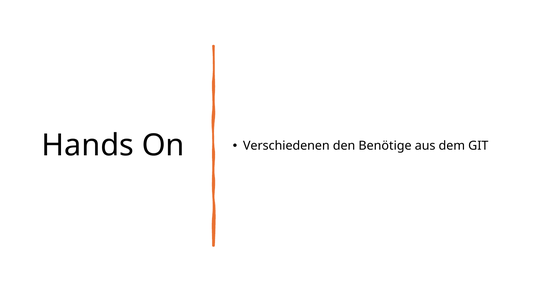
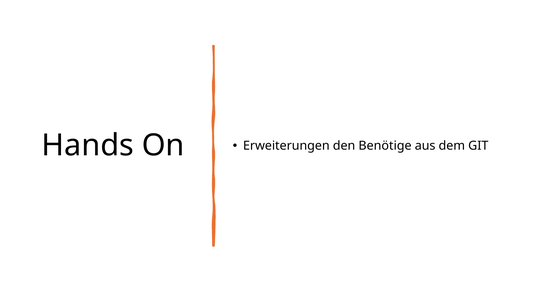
Verschiedenen: Verschiedenen -> Erweiterungen (286, 146)
